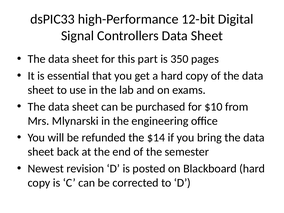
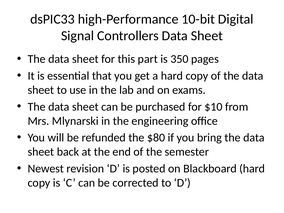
12-bit: 12-bit -> 10-bit (198, 19)
$14: $14 -> $80 (156, 138)
